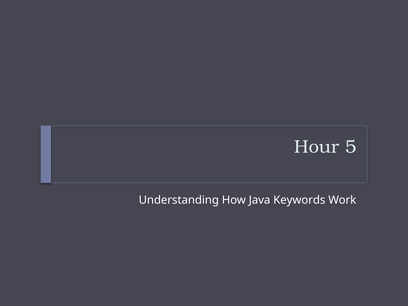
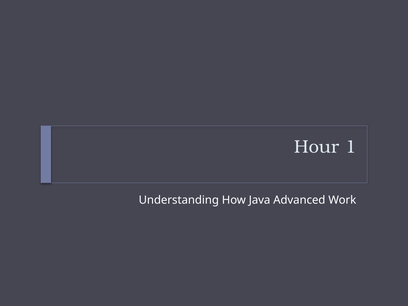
5: 5 -> 1 (351, 147)
Keywords: Keywords -> Advanced (299, 200)
